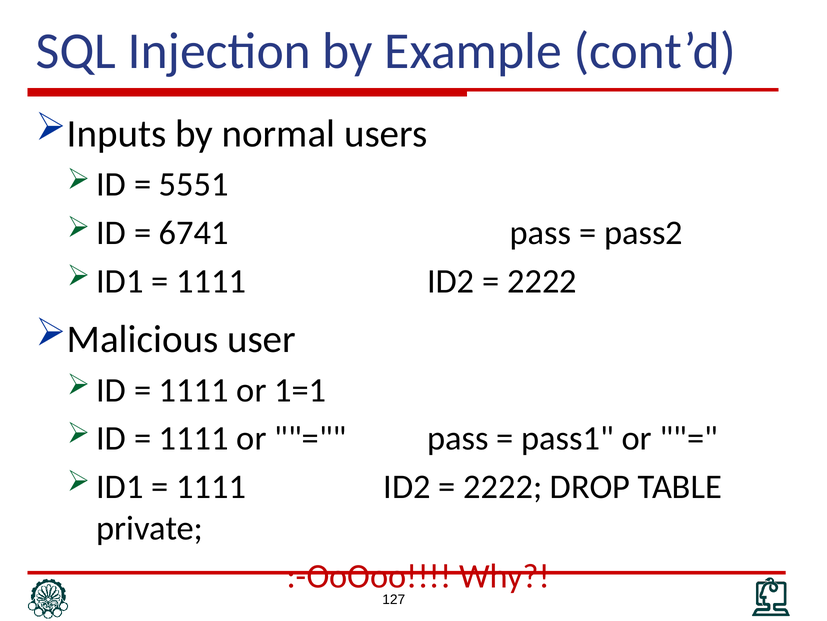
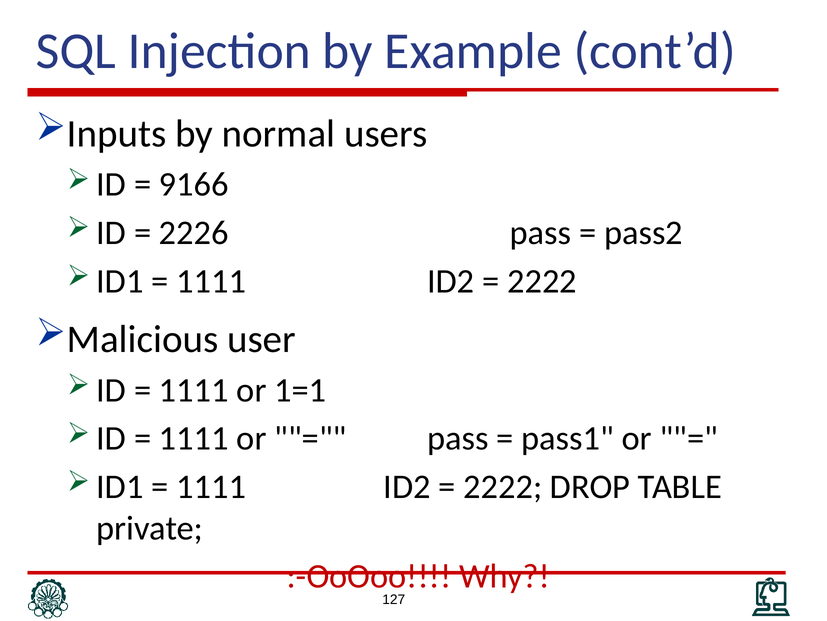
5551: 5551 -> 9166 (194, 184)
6741: 6741 -> 2226 (194, 233)
